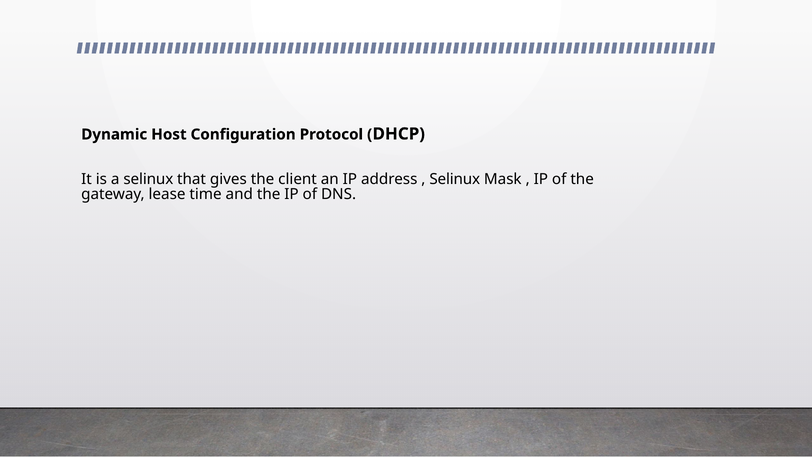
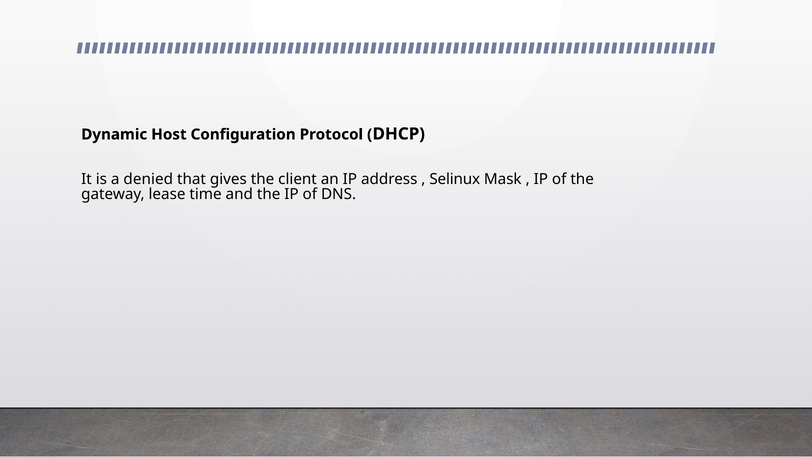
a selinux: selinux -> denied (148, 179)
